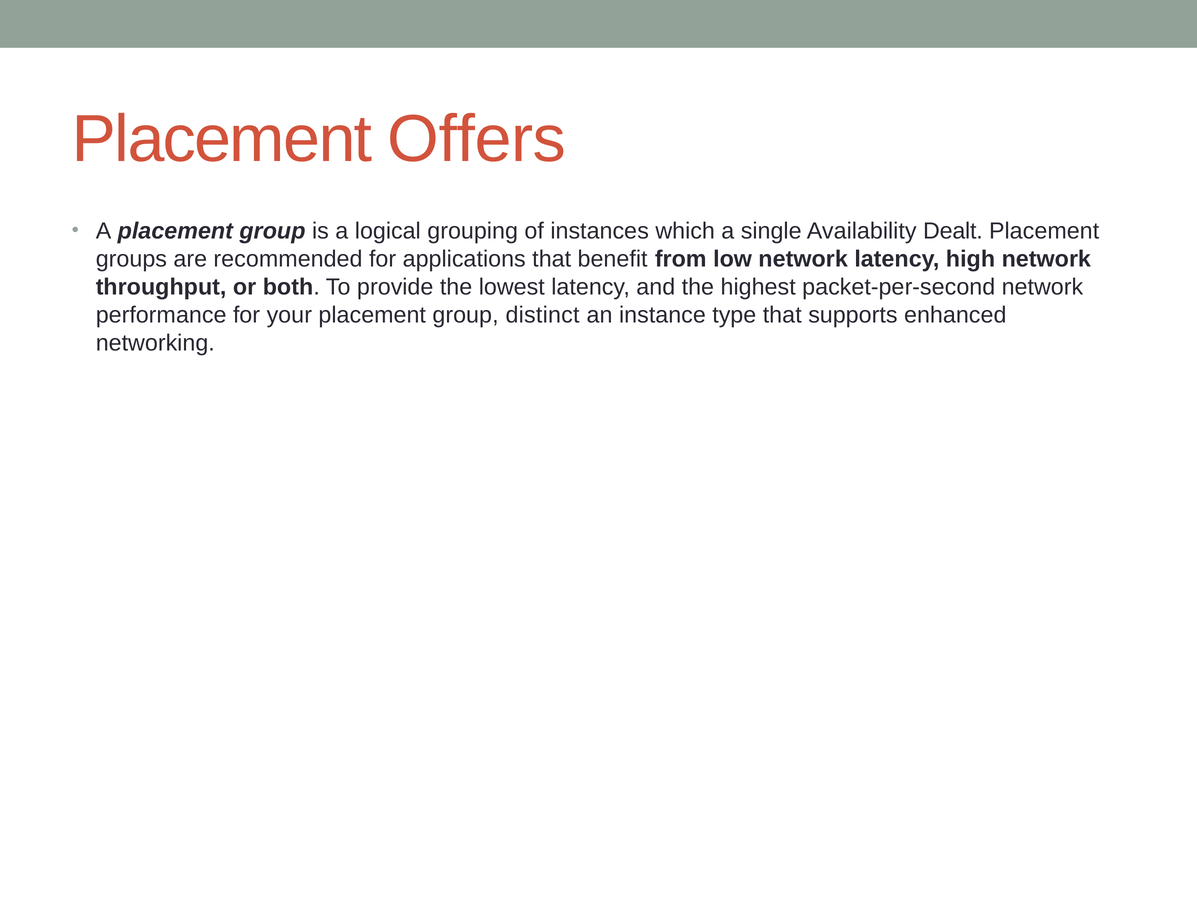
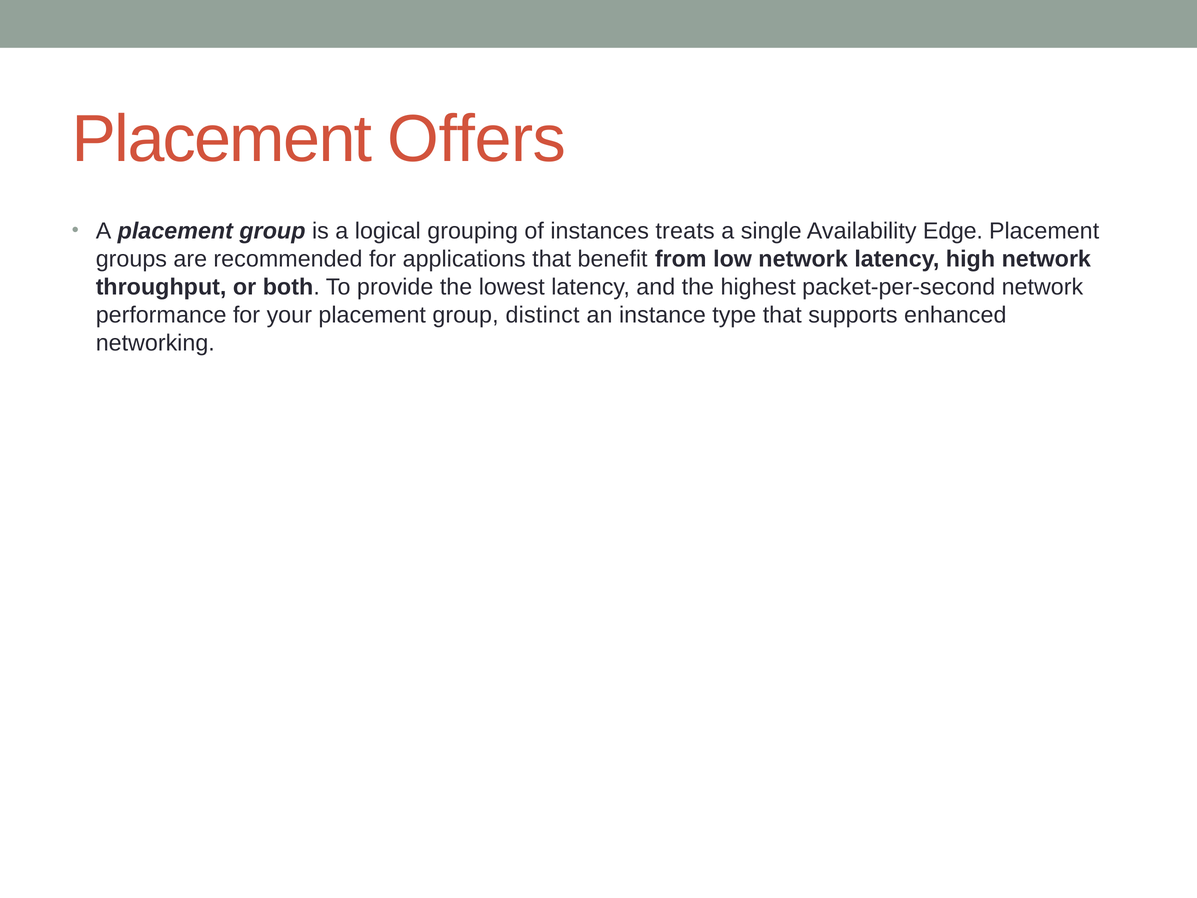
which: which -> treats (685, 231)
Dealt: Dealt -> Edge (953, 231)
